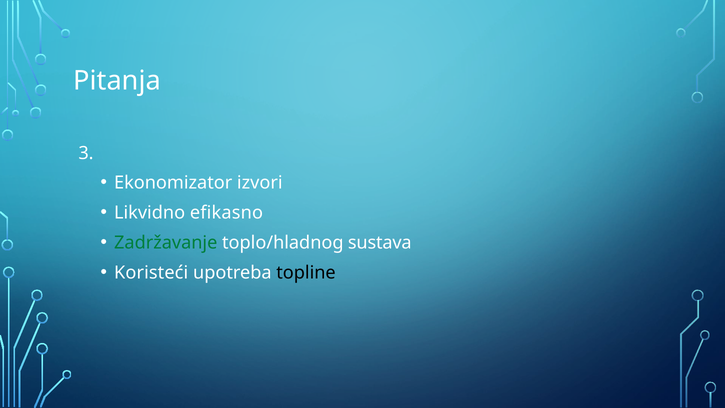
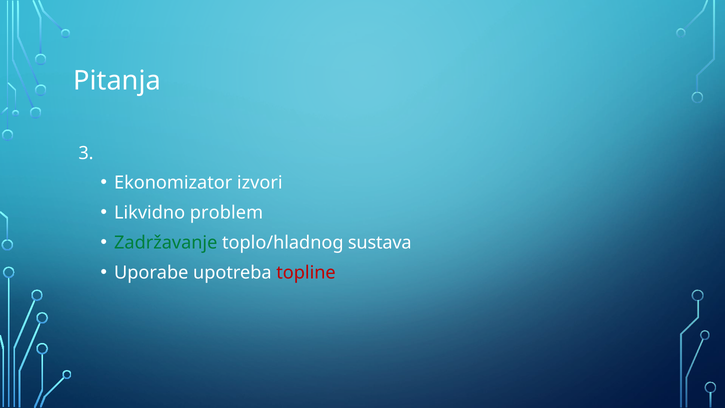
efikasno: efikasno -> problem (227, 213)
Koristeći: Koristeći -> Uporabe (151, 272)
topline colour: black -> red (306, 272)
